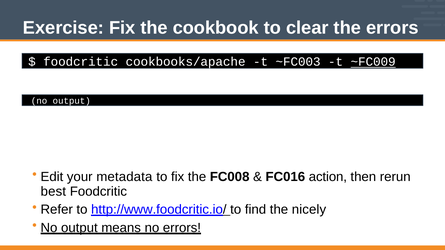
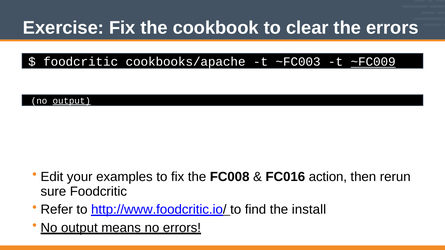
output underline: none -> present (72, 101)
metadata: metadata -> examples (124, 177)
best: best -> sure (53, 192)
nicely: nicely -> install (309, 210)
